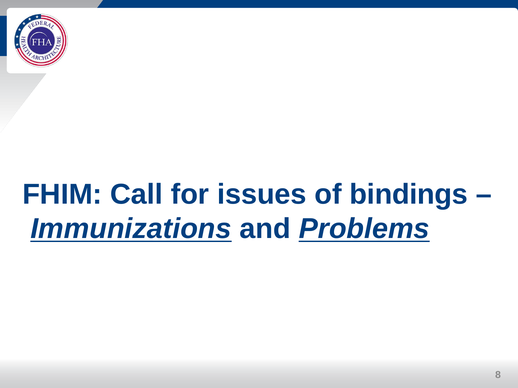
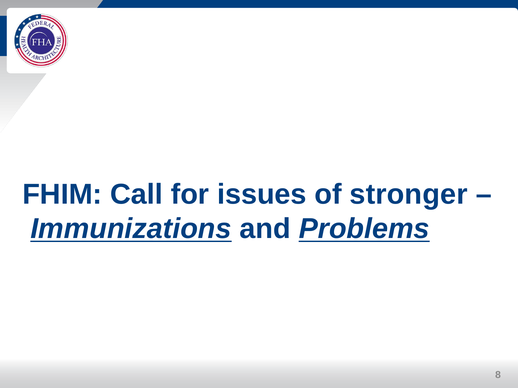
bindings: bindings -> stronger (409, 195)
